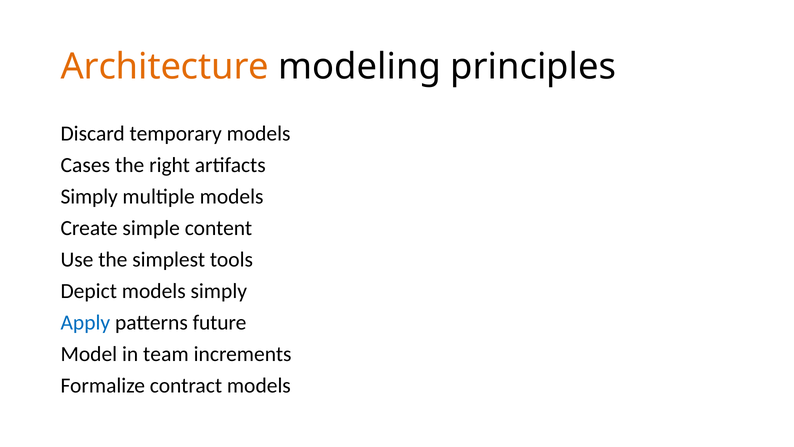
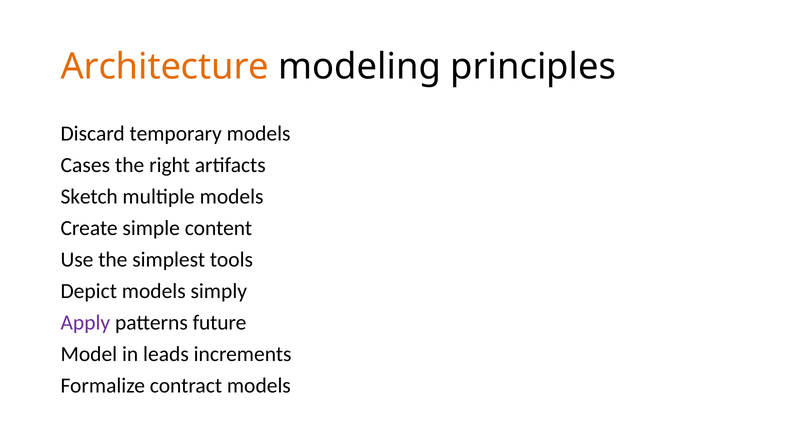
Simply: Simply -> Sketch (89, 196)
Apply colour: blue -> purple (85, 322)
team: team -> leads (166, 354)
